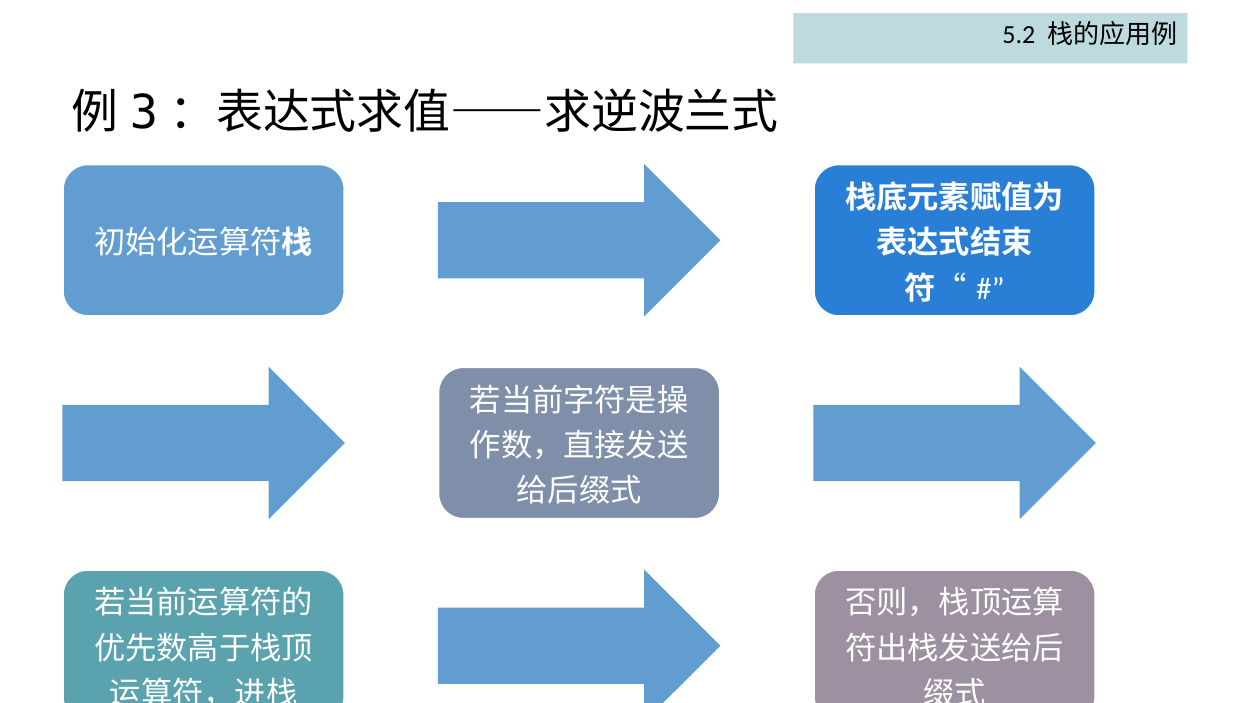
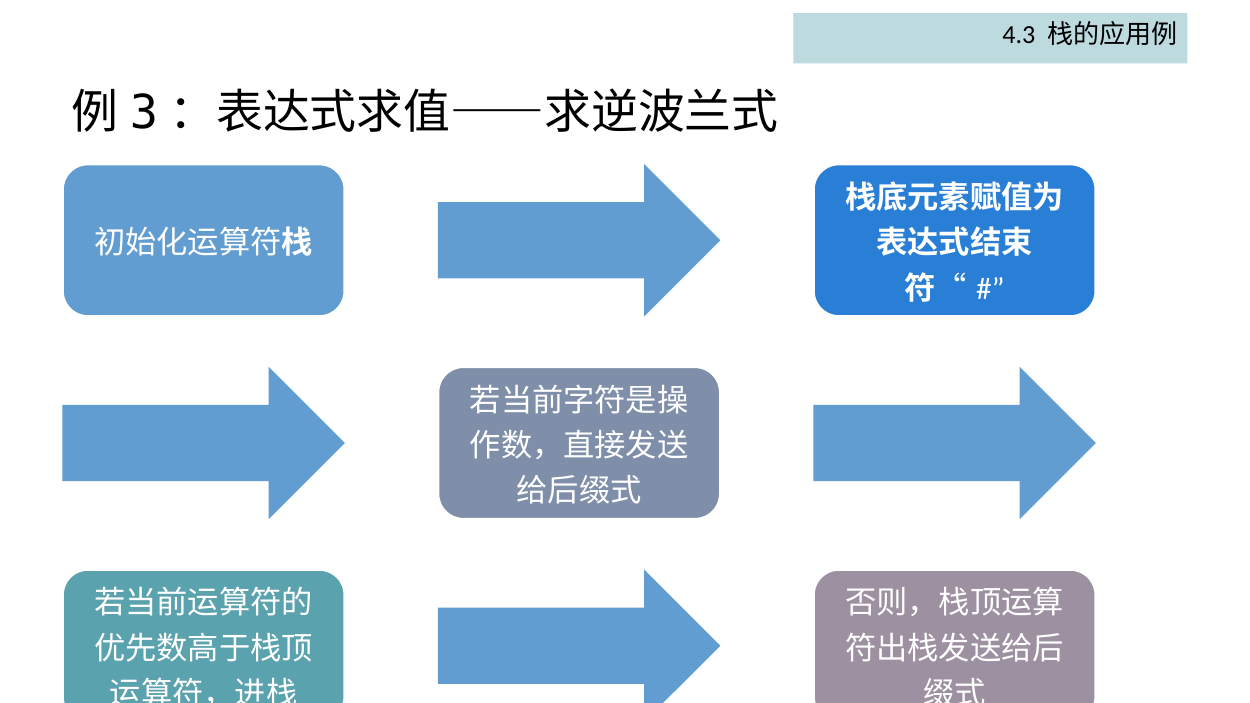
5.2: 5.2 -> 4.3 (1019, 35)
